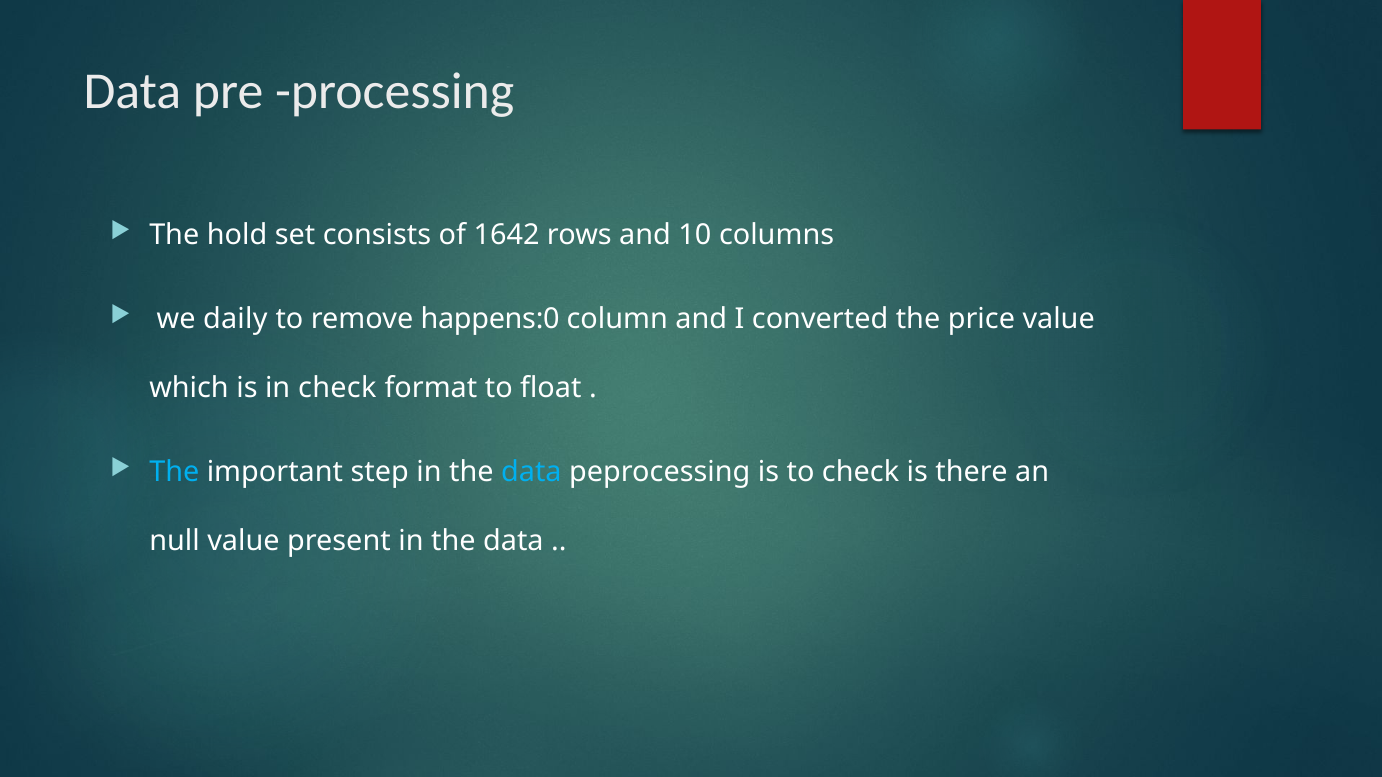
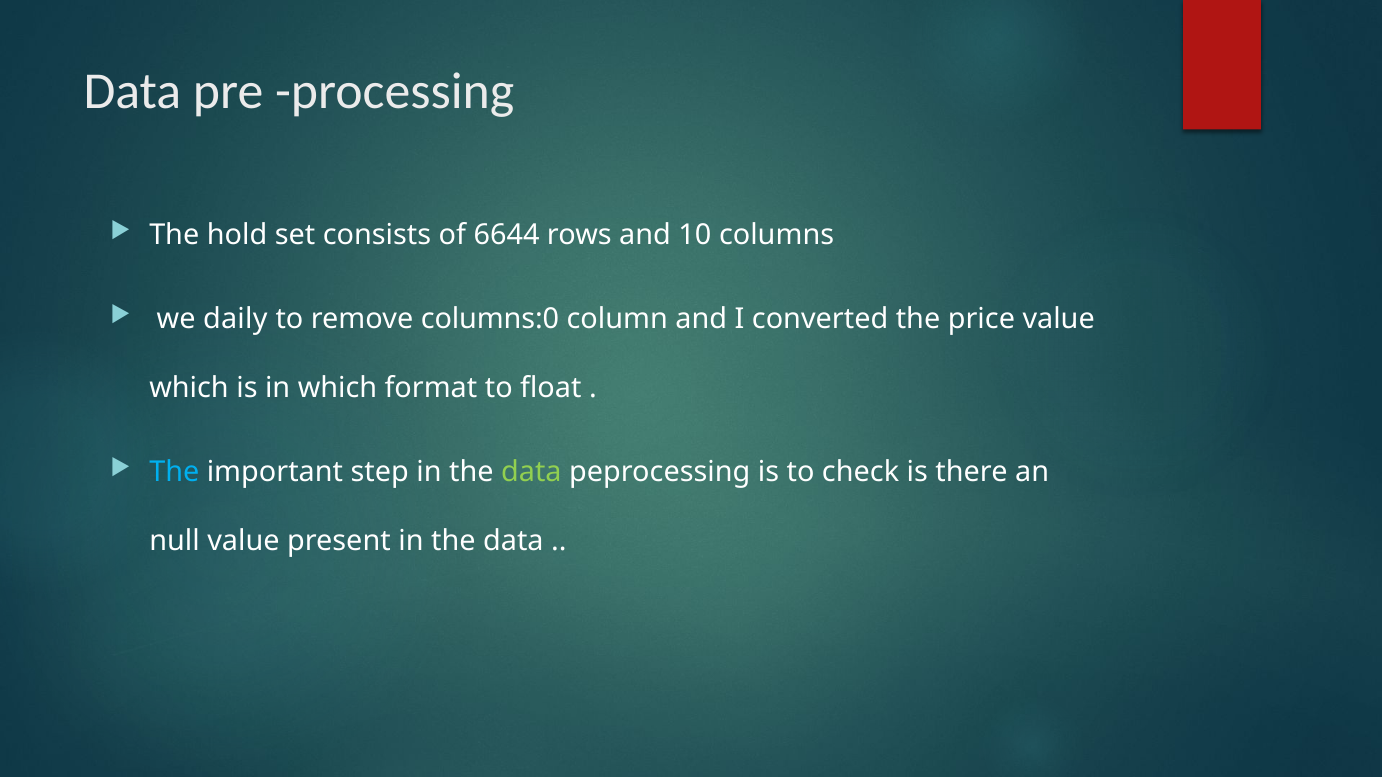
1642: 1642 -> 6644 (507, 236)
happens:0: happens:0 -> columns:0 (490, 319)
in check: check -> which (338, 388)
data colour: light blue -> light green (531, 472)
